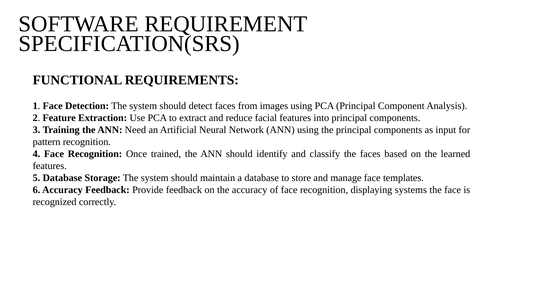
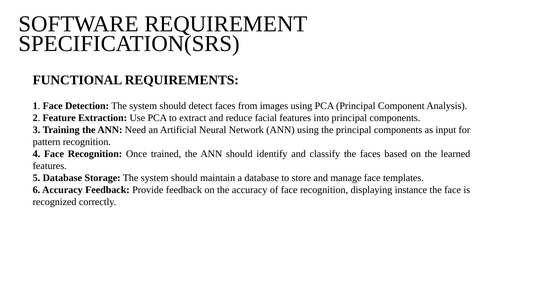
systems: systems -> instance (411, 190)
